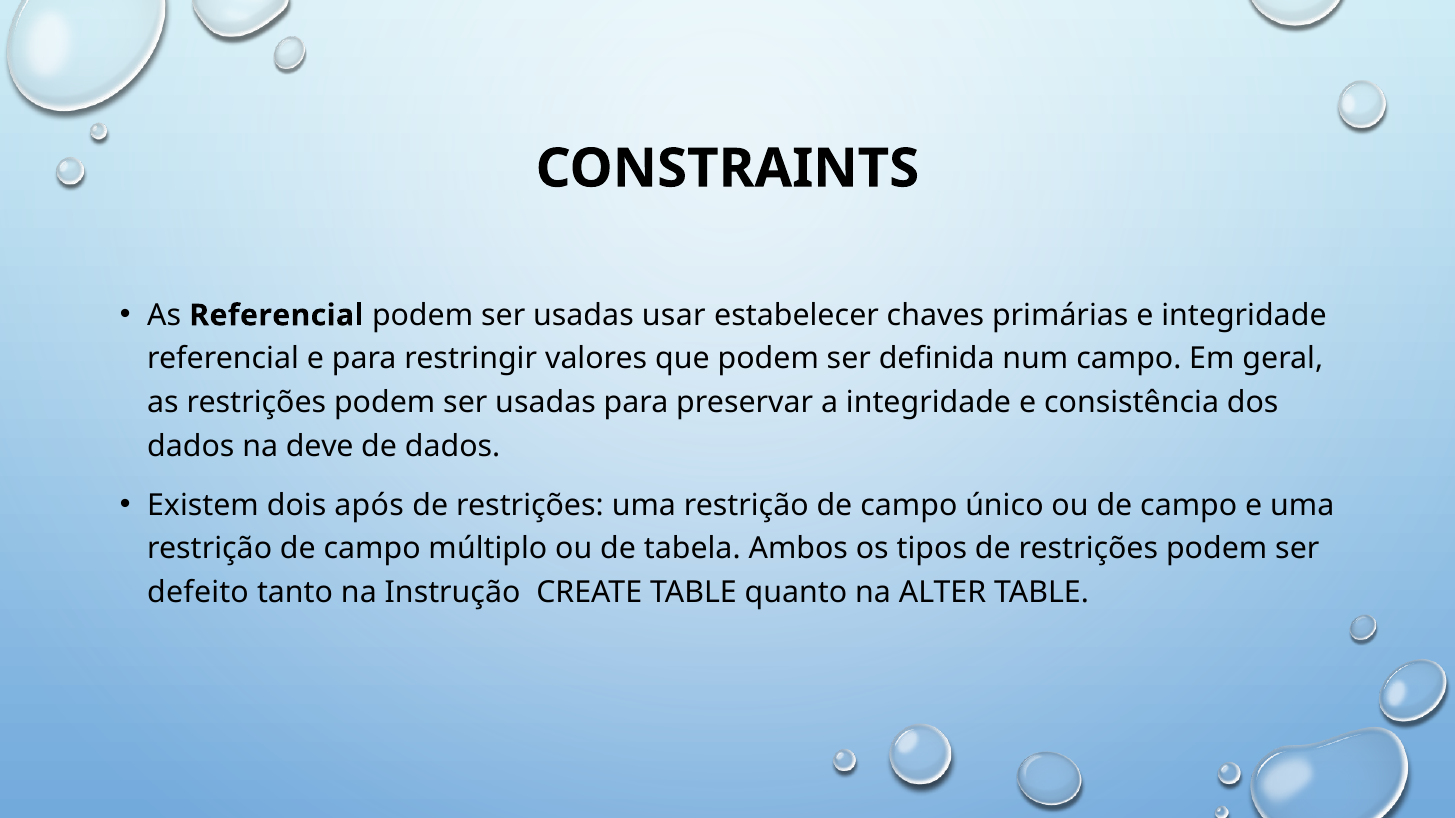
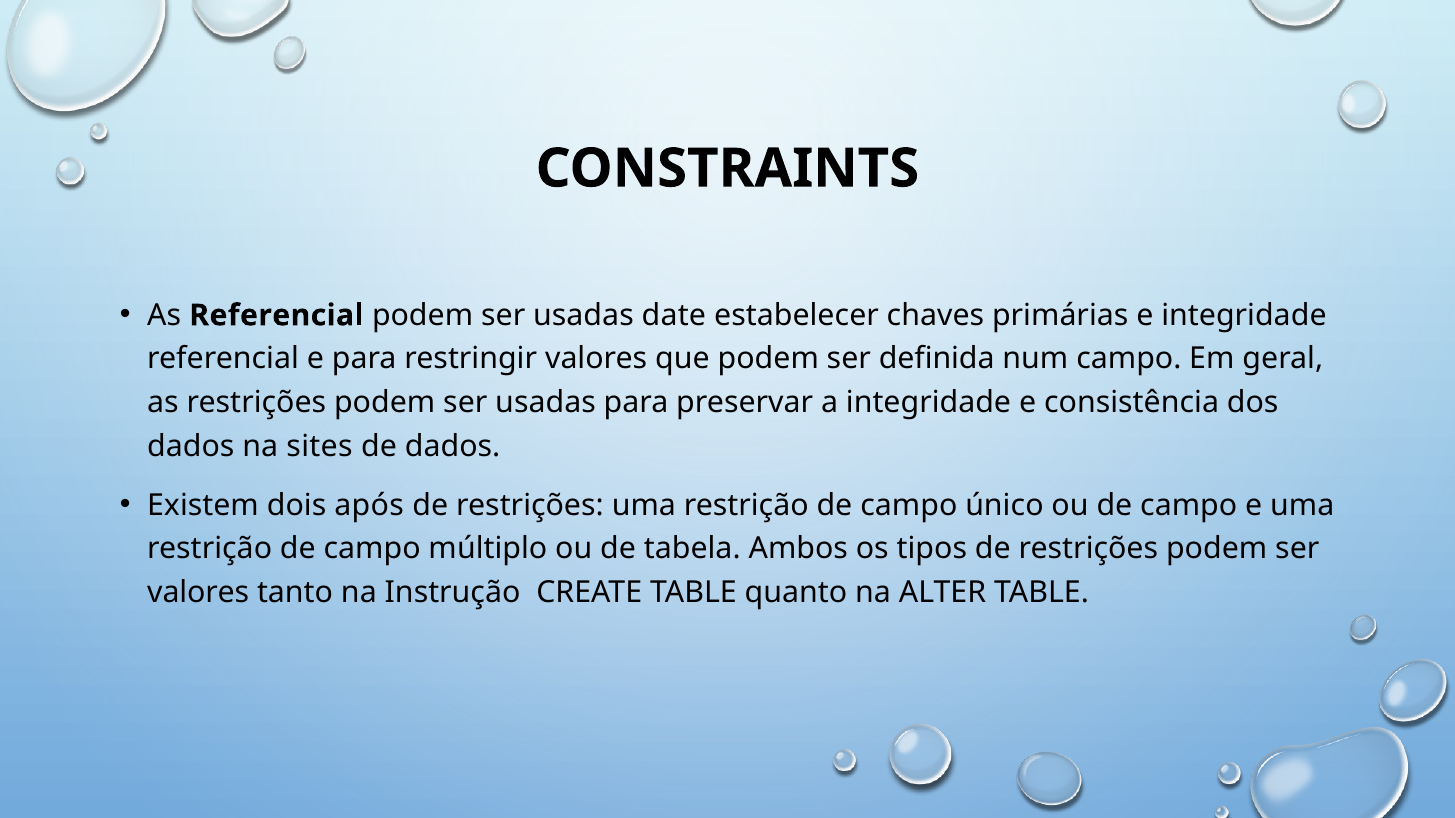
usar: usar -> date (674, 316)
deve: deve -> sites (320, 446)
defeito: defeito -> valores (198, 593)
